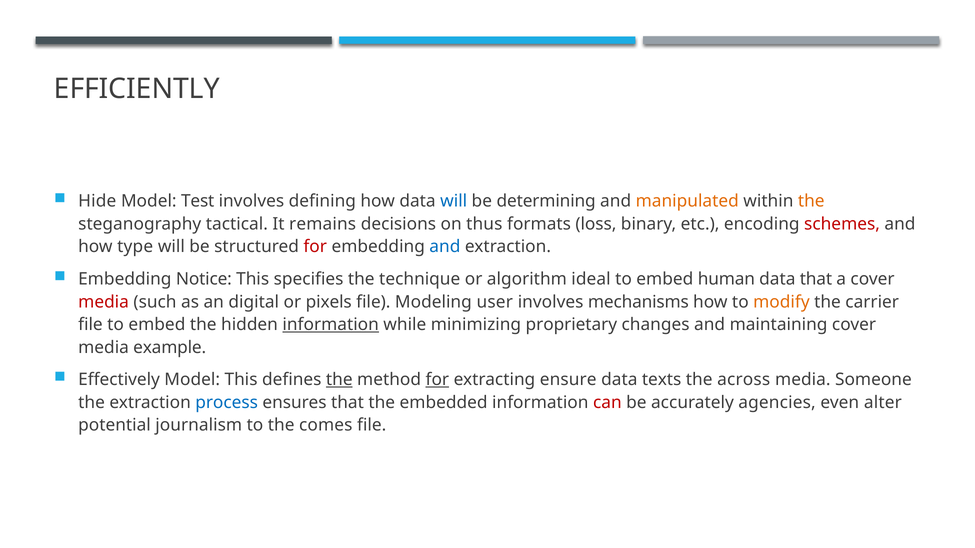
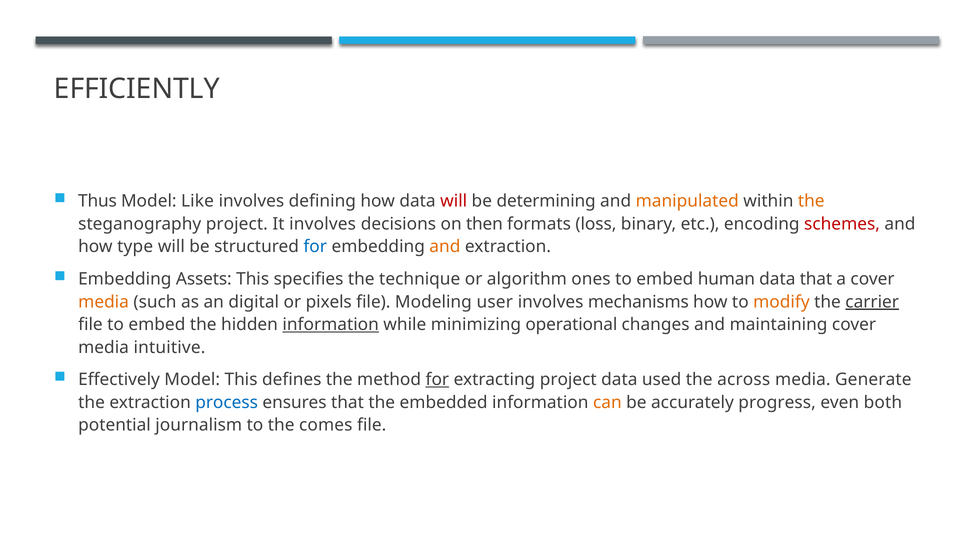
Hide: Hide -> Thus (97, 201)
Test: Test -> Like (198, 201)
will colour: blue -> red (454, 201)
steganography tactical: tactical -> project (237, 224)
It remains: remains -> involves (323, 224)
thus: thus -> then (484, 224)
for colour: red -> blue (315, 247)
and colour: blue -> orange (445, 247)
Notice: Notice -> Assets (204, 279)
ideal: ideal -> ones (591, 279)
media colour: red -> orange (104, 302)
carrier underline: none -> present (872, 302)
proprietary: proprietary -> operational (571, 325)
example: example -> intuitive (170, 348)
the underline: present -> none (339, 380)
extracting ensure: ensure -> project (568, 380)
texts: texts -> used (662, 380)
Someone: Someone -> Generate (873, 380)
can colour: red -> orange (607, 403)
agencies: agencies -> progress (777, 403)
alter: alter -> both (883, 403)
